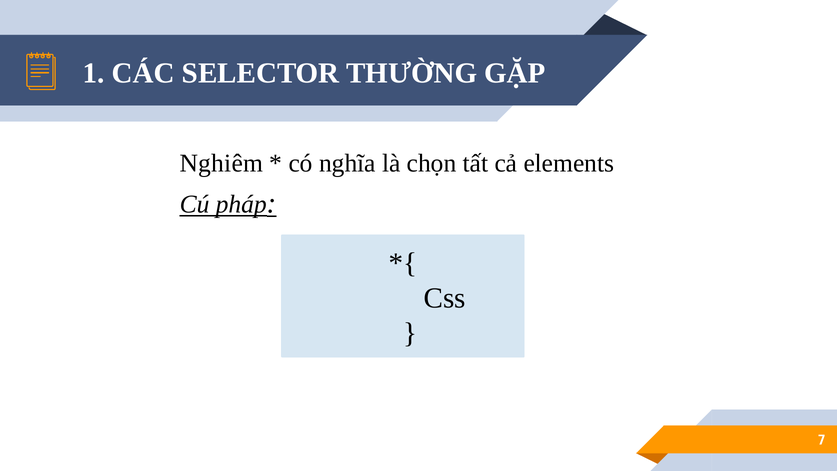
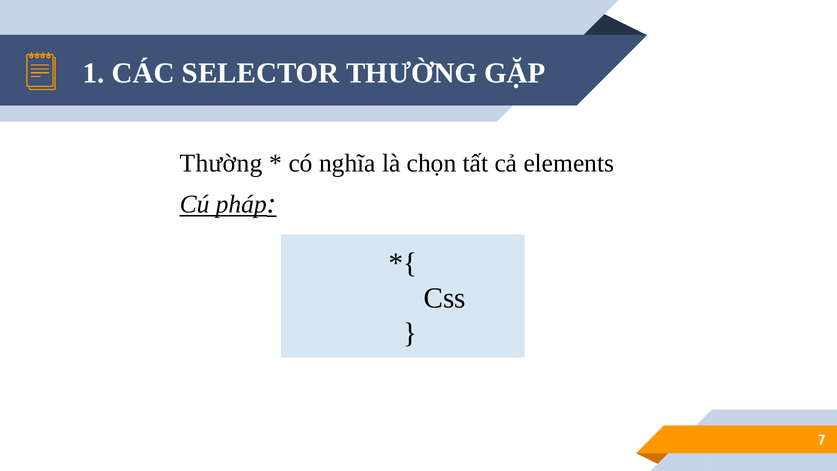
Nghiêm: Nghiêm -> Thường (221, 163)
